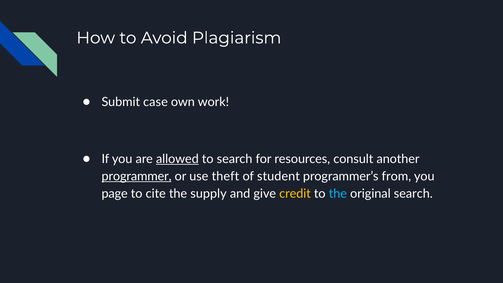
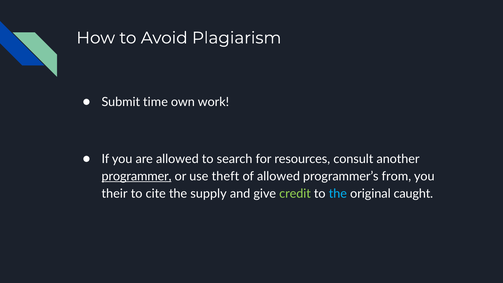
case: case -> time (155, 102)
allowed underline: present -> none (177, 159)
of student: student -> allowed (279, 176)
page: page -> their (115, 194)
credit colour: yellow -> light green (295, 194)
original search: search -> caught (413, 194)
